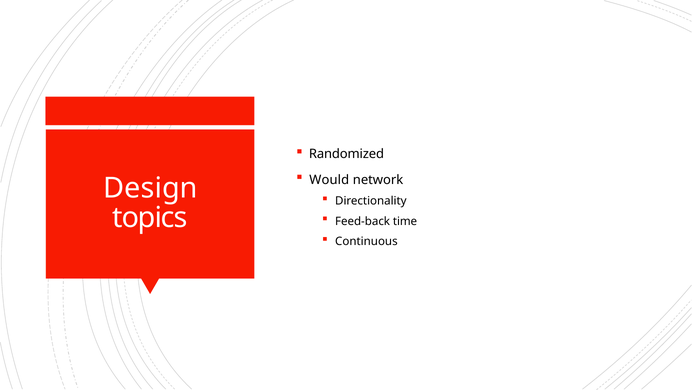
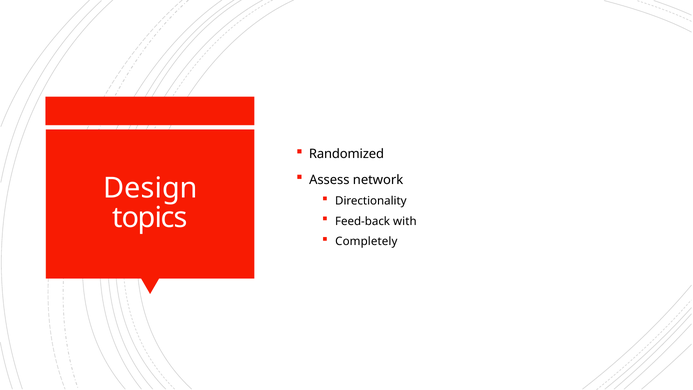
Would: Would -> Assess (329, 180)
time: time -> with (405, 221)
Continuous: Continuous -> Completely (366, 241)
